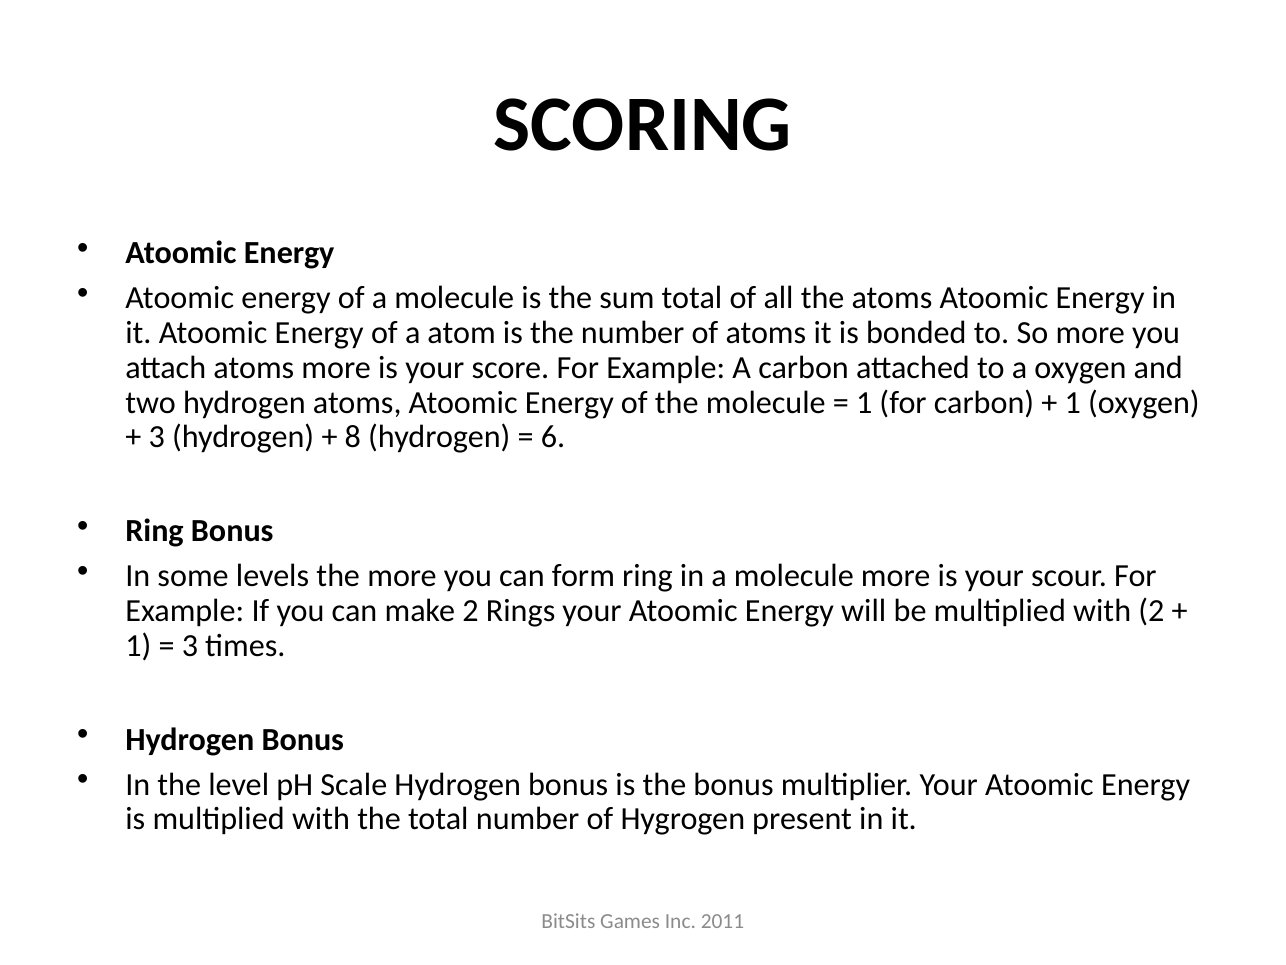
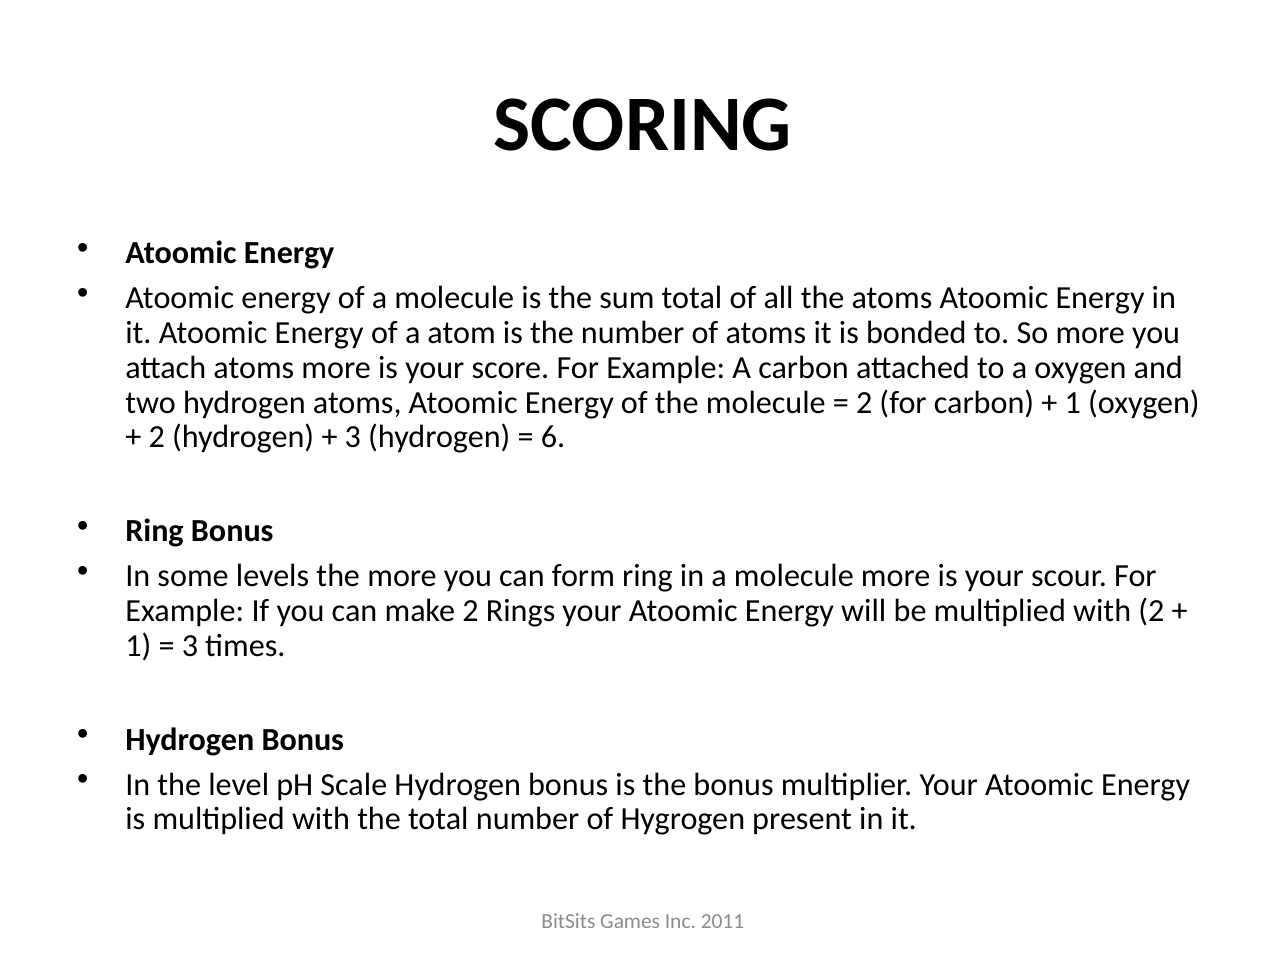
1: 1 -> 2 (864, 402)
3: 3 -> 2 (157, 437)
8: 8 -> 3 (353, 437)
